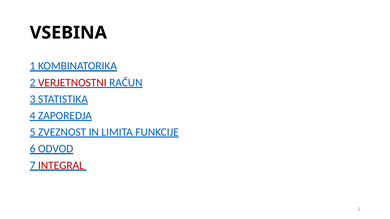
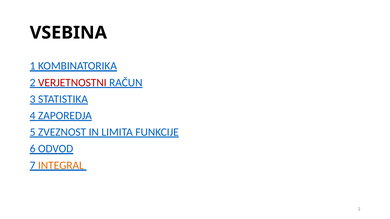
INTEGRAL colour: red -> orange (61, 166)
